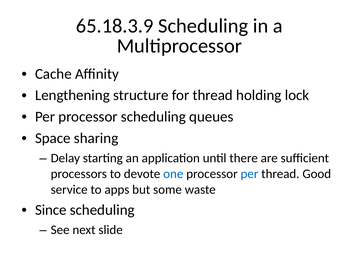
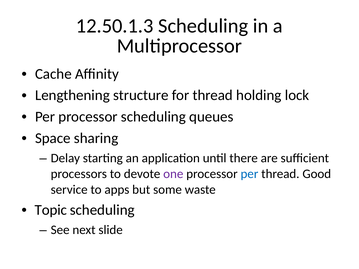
65.18.3.9: 65.18.3.9 -> 12.50.1.3 (115, 26)
one colour: blue -> purple (173, 174)
Since: Since -> Topic (51, 210)
